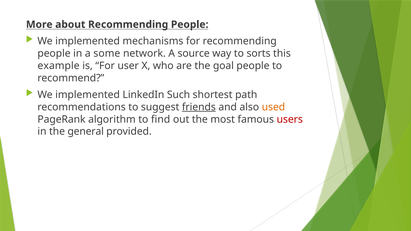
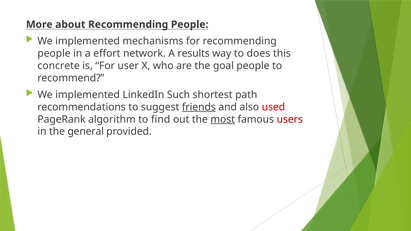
some: some -> effort (107, 53)
source: source -> results (194, 53)
sorts: sorts -> does (258, 53)
example: example -> concrete (59, 66)
used colour: orange -> red (273, 107)
most underline: none -> present (223, 119)
